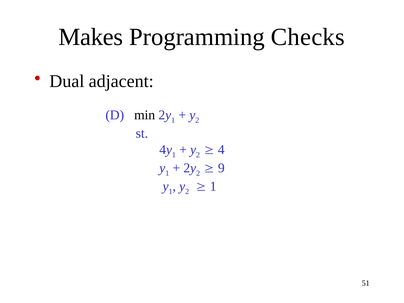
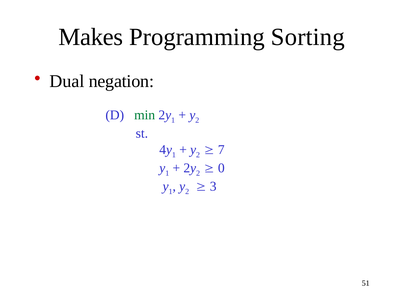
Checks: Checks -> Sorting (308, 37)
adjacent: adjacent -> negation (121, 81)
min colour: black -> green (145, 115)
4: 4 -> 7 (221, 150)
9: 9 -> 0 (221, 168)
1: 1 -> 3 (213, 186)
